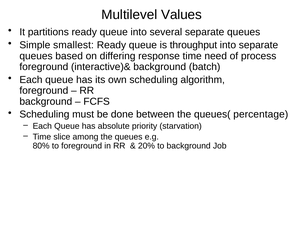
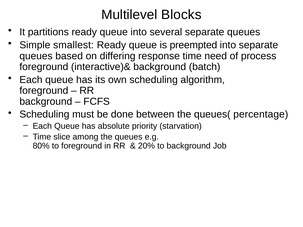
Values: Values -> Blocks (181, 15)
throughput: throughput -> preempted (193, 45)
